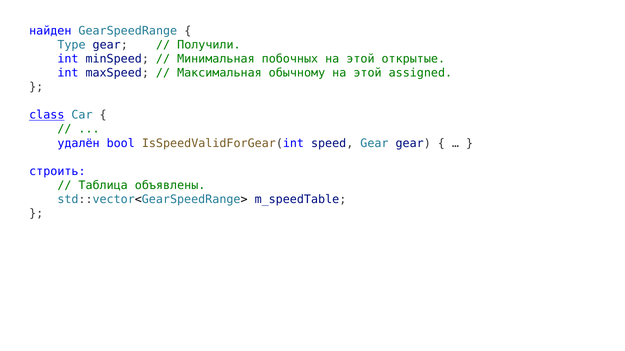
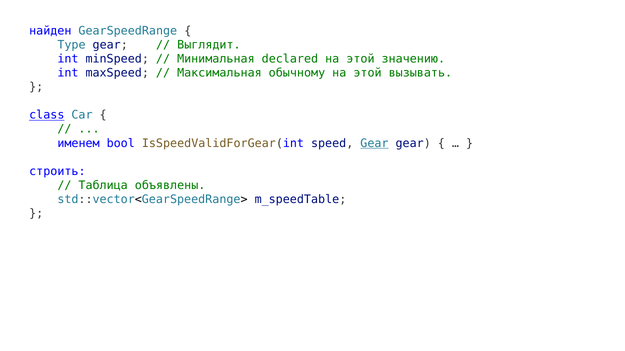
Получили: Получили -> Выглядит (209, 45)
побочных: побочных -> declared (290, 59)
открытые: открытые -> значению (413, 59)
assigned: assigned -> вызывать (420, 73)
удалён: удалён -> именем (79, 143)
Gear underline: none -> present (374, 143)
